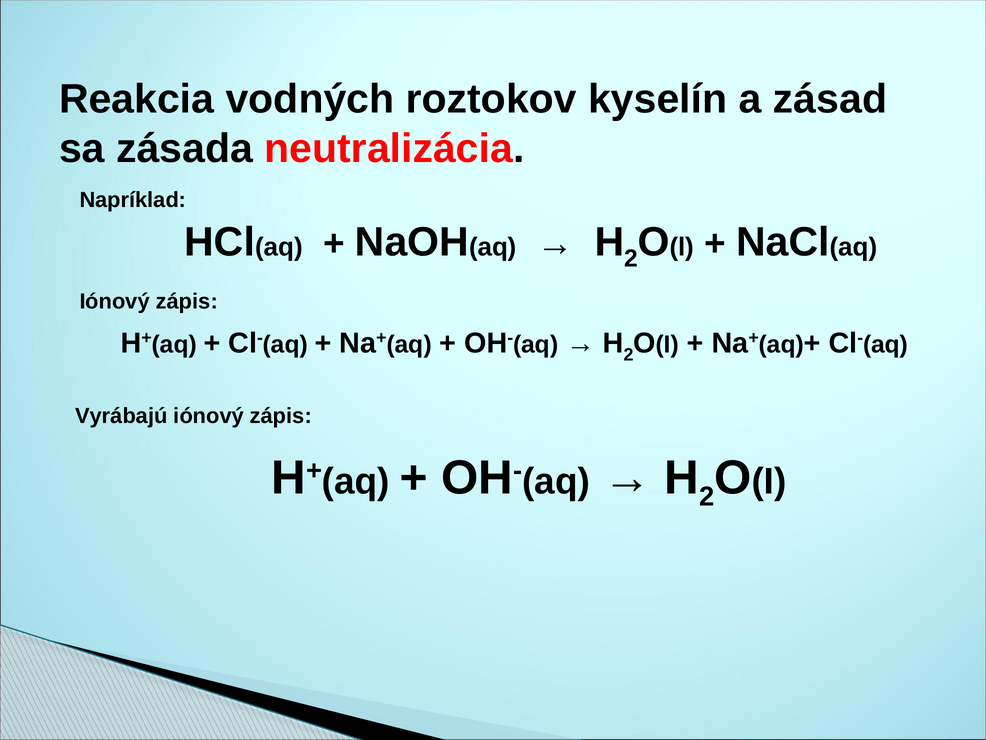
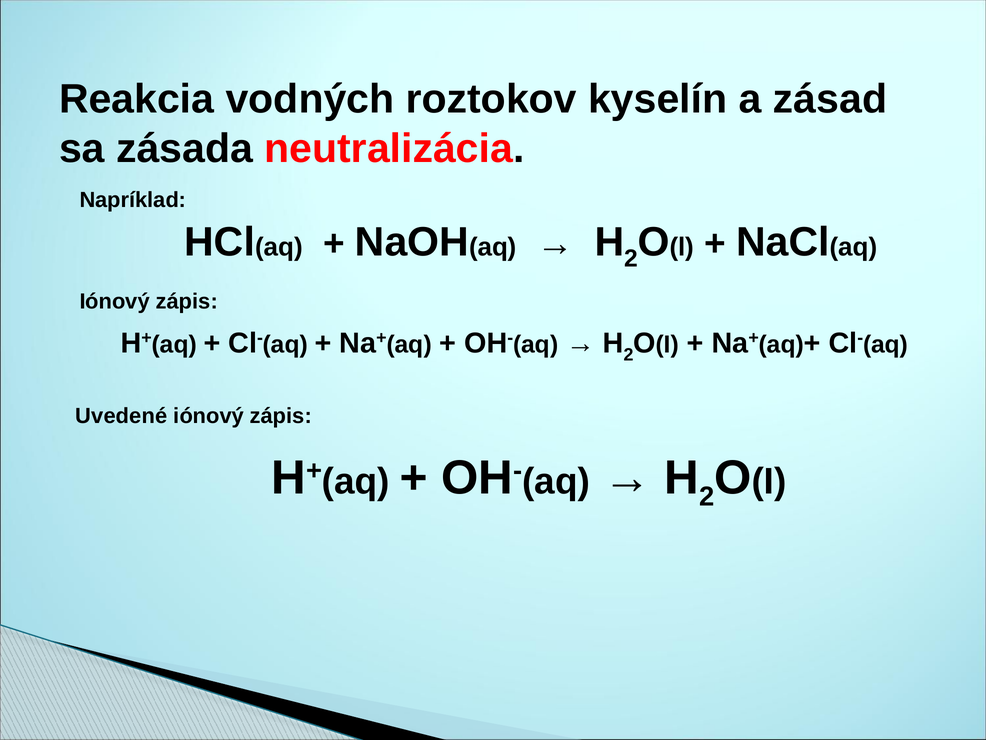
Vyrábajú: Vyrábajú -> Uvedené (121, 416)
